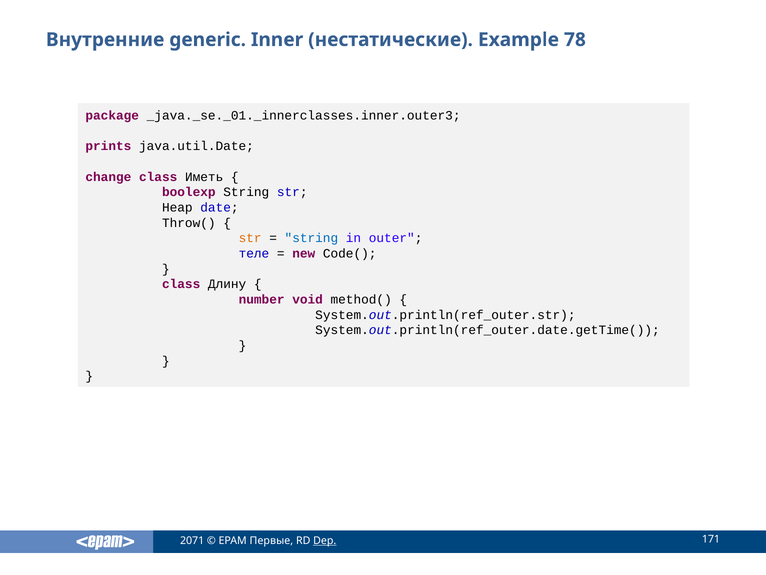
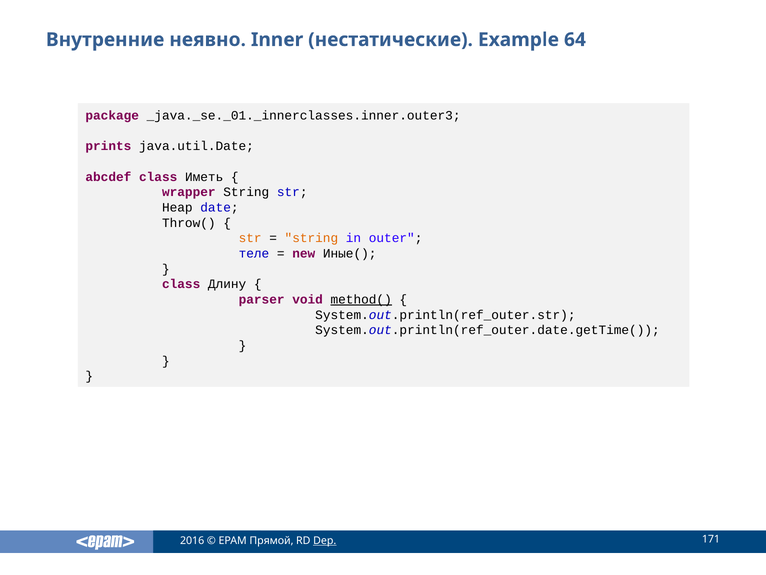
generic: generic -> неявно (208, 40)
78: 78 -> 64 (575, 40)
change: change -> abcdef (108, 177)
boolexp: boolexp -> wrapper (189, 192)
string colour: blue -> orange (311, 238)
Code(: Code( -> Иные( (350, 253)
number: number -> parser (262, 299)
method( underline: none -> present (361, 299)
2071: 2071 -> 2016 (192, 540)
Первые: Первые -> Прямой (271, 540)
